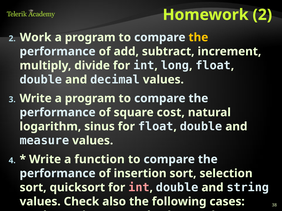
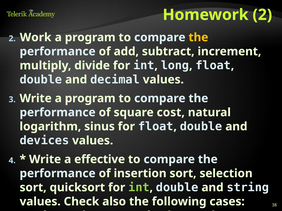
measure: measure -> devices (44, 141)
function: function -> effective (100, 160)
int colour: pink -> light green (139, 188)
